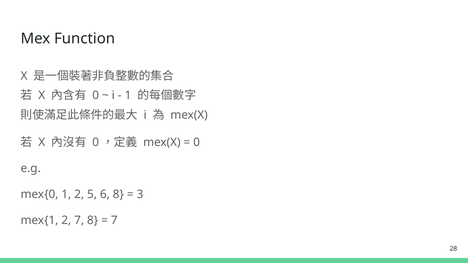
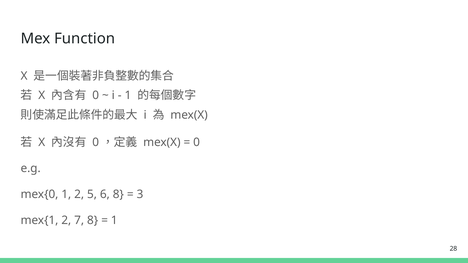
7: 7 -> 1 (114, 221)
